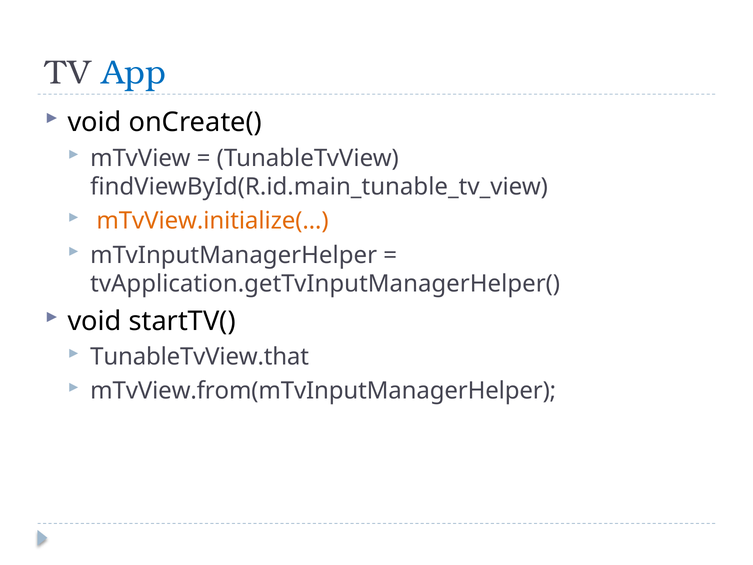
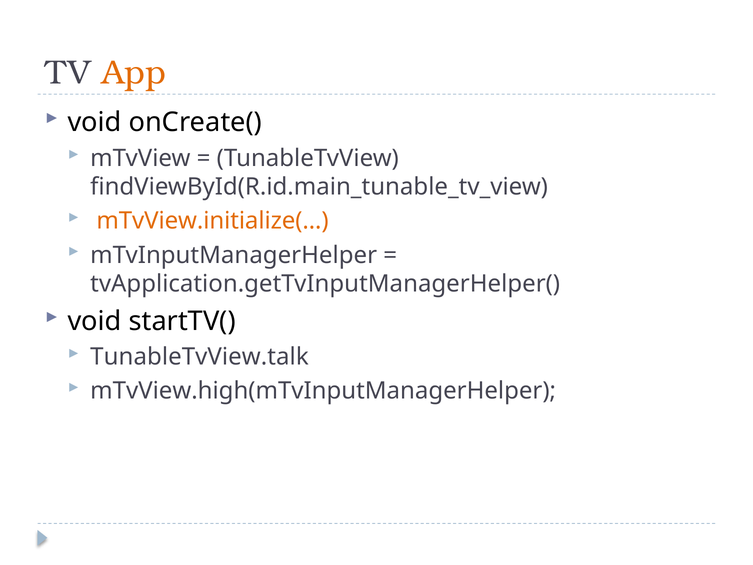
App colour: blue -> orange (134, 73)
TunableTvView.that: TunableTvView.that -> TunableTvView.talk (199, 357)
mTvView.from(mTvInputManagerHelper: mTvView.from(mTvInputManagerHelper -> mTvView.high(mTvInputManagerHelper (323, 391)
